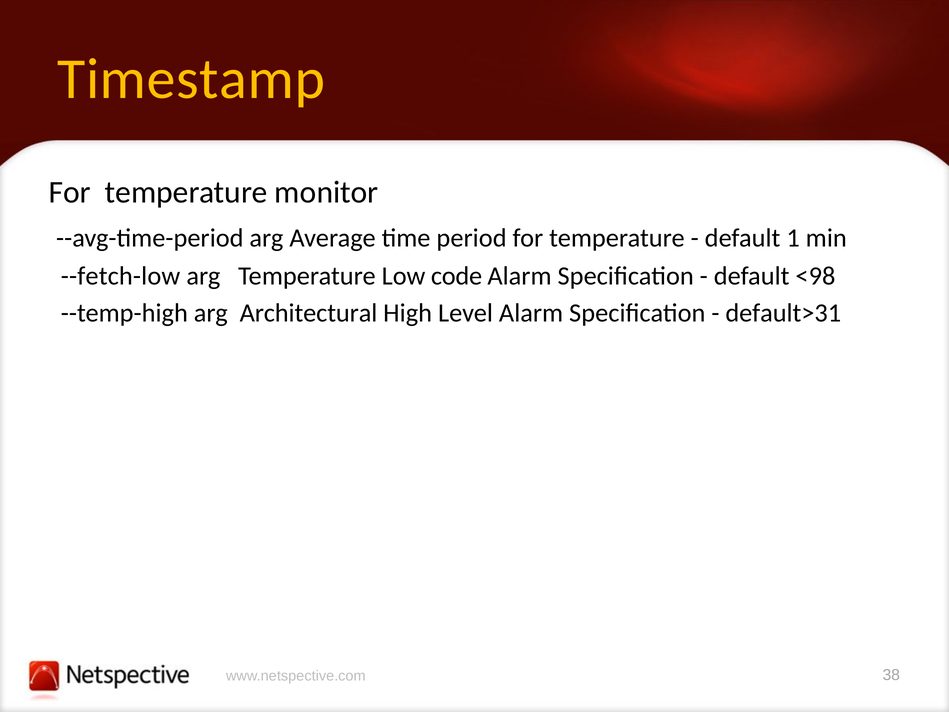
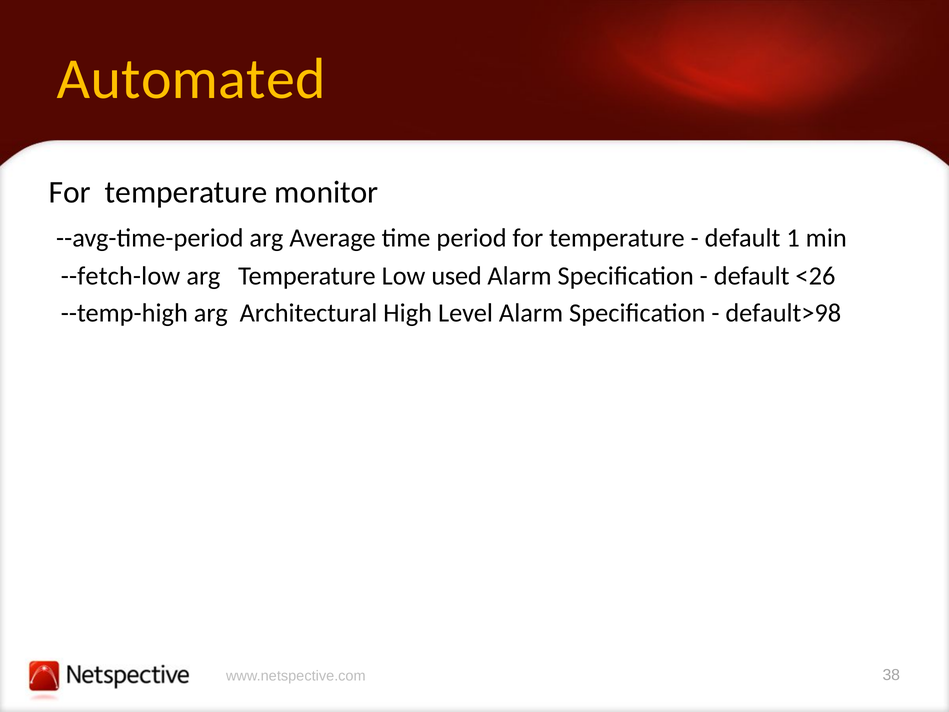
Timestamp: Timestamp -> Automated (191, 79)
code: code -> used (457, 276)
<98: <98 -> <26 (815, 276)
default>31: default>31 -> default>98 (783, 313)
